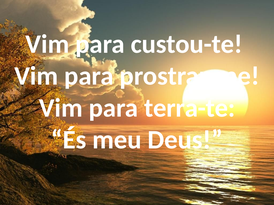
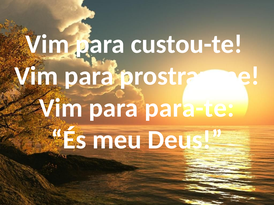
terra-te: terra-te -> para-te (189, 108)
